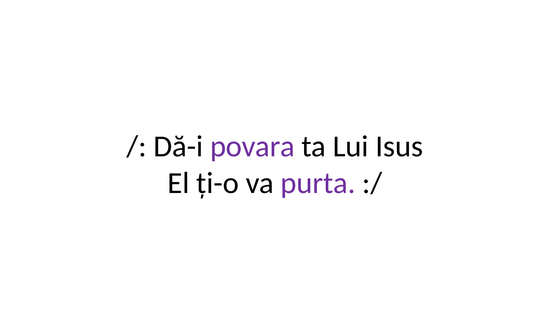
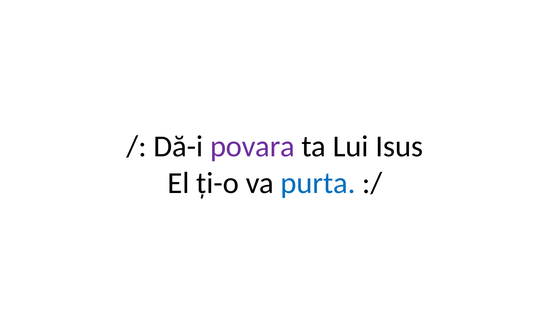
purta colour: purple -> blue (318, 183)
